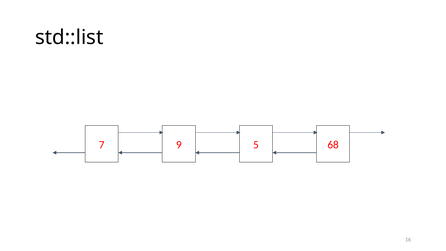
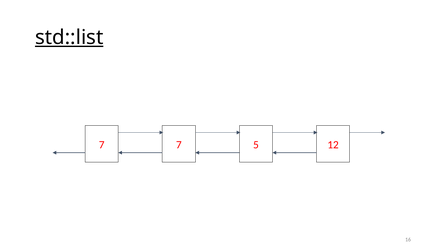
std::list underline: none -> present (69, 37)
7 9: 9 -> 7 (179, 145)
68: 68 -> 12 (333, 145)
